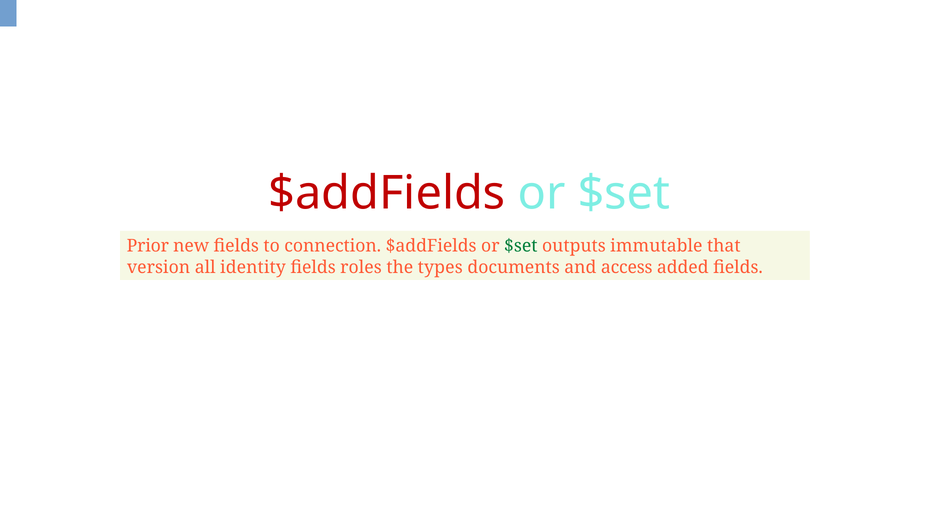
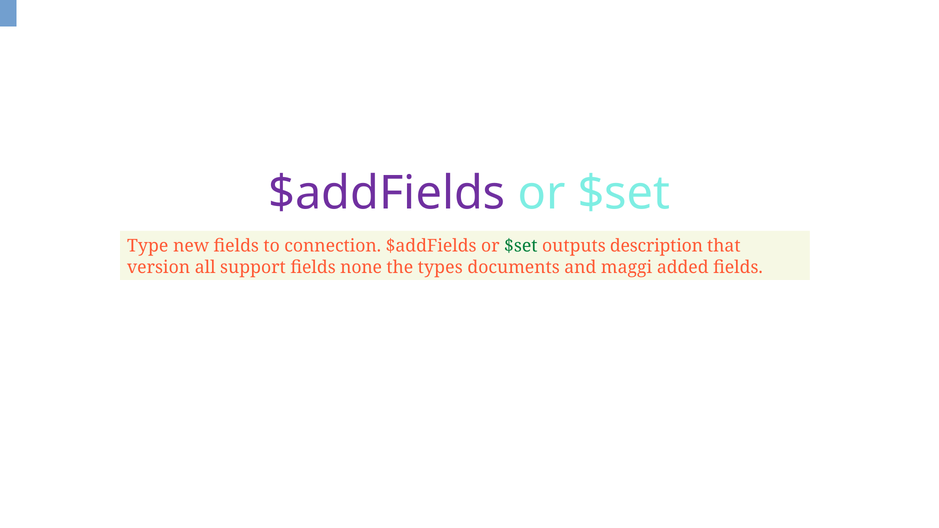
$addFields colour: red -> purple (387, 193)
Prior: Prior -> Type (148, 246)
immutable: immutable -> description (656, 246)
identity: identity -> support (253, 267)
roles: roles -> none (361, 267)
access: access -> maggi (627, 267)
